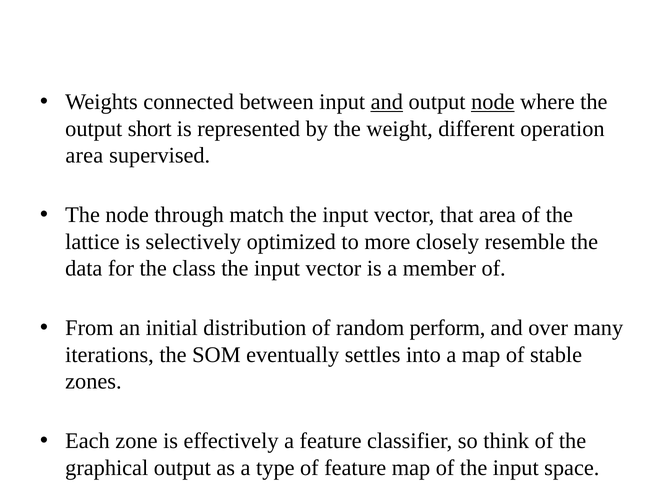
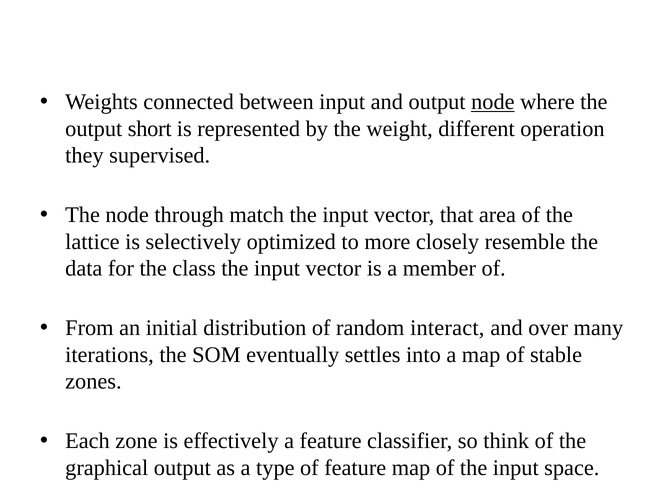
and underline: present -> none (387, 102)
area: area -> they (84, 156)
perform: perform -> interact (447, 328)
